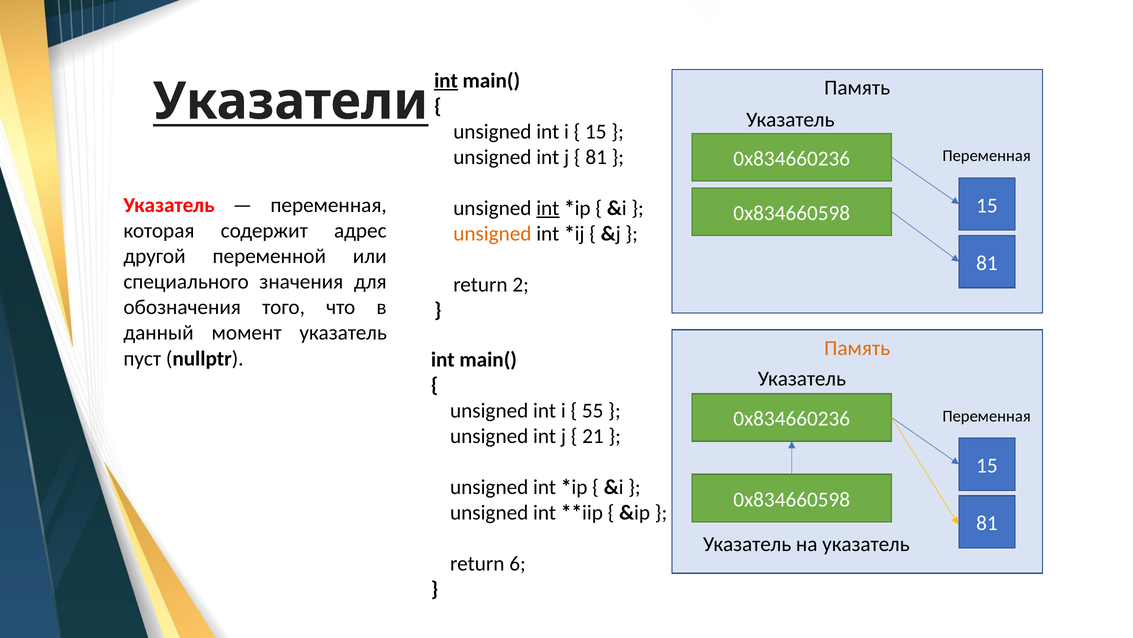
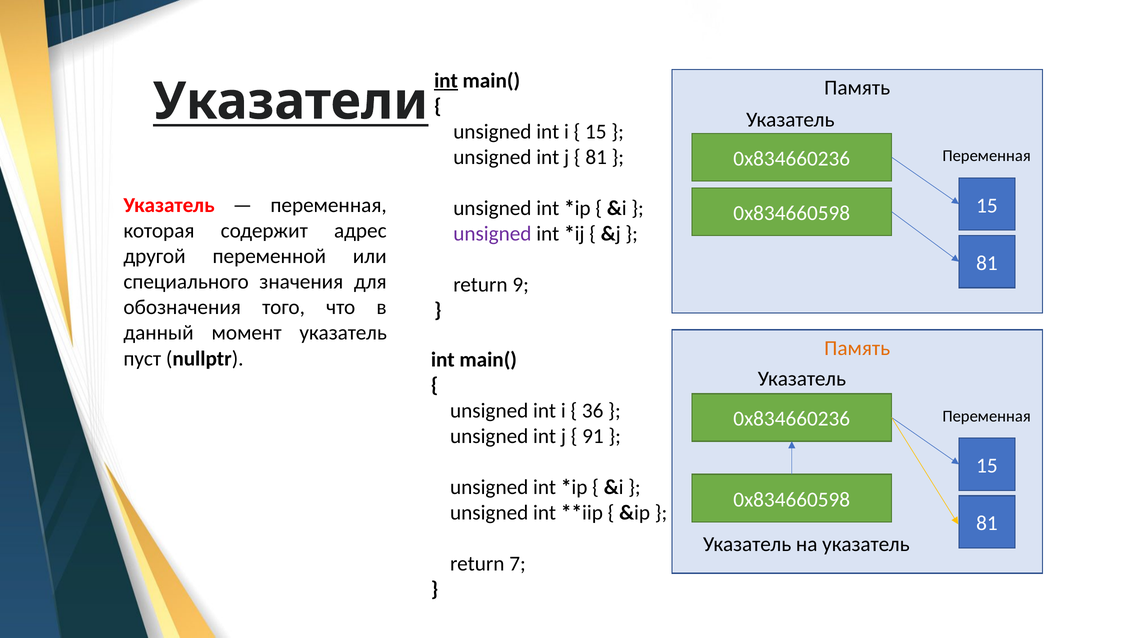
int underline: present -> none (548, 208)
unsigned colour: orange -> purple (492, 233)
2: 2 -> 9 (521, 284)
55: 55 -> 36 (593, 410)
21: 21 -> 91 (593, 436)
6: 6 -> 7 (517, 563)
